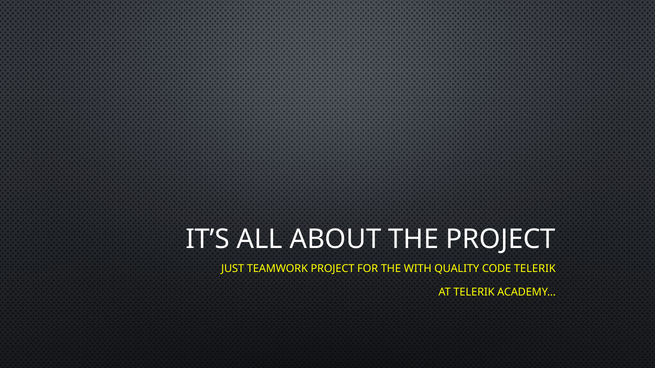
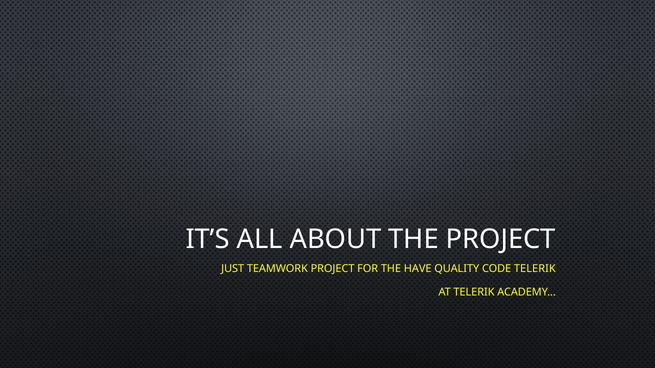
WITH: WITH -> HAVE (418, 269)
